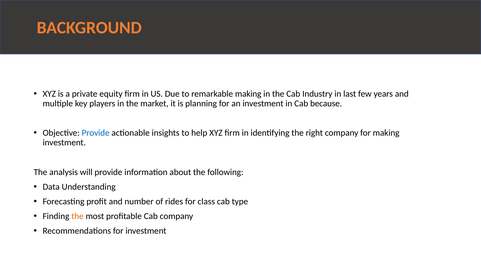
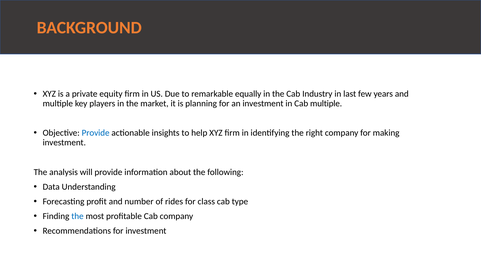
remarkable making: making -> equally (248, 94)
Cab because: because -> multiple (326, 104)
the colour: orange -> blue (78, 217)
